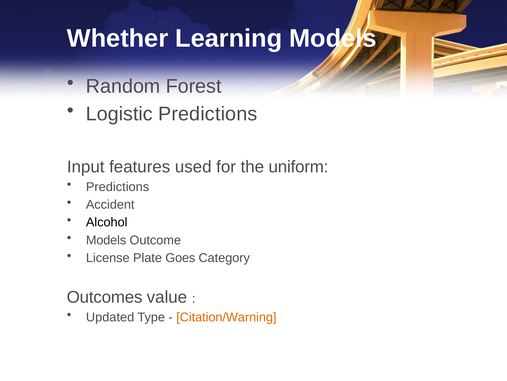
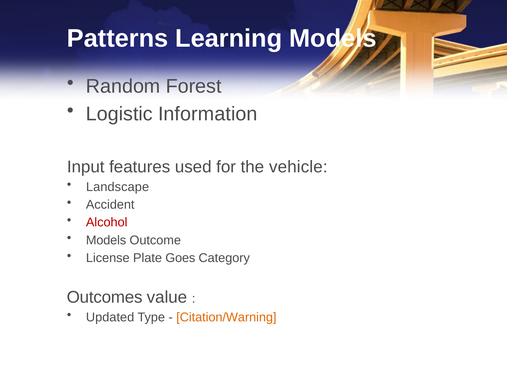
Whether: Whether -> Patterns (118, 38)
Logistic Predictions: Predictions -> Information (208, 114)
uniform: uniform -> vehicle (298, 166)
Predictions: Predictions -> Landscape (118, 186)
Alcohol colour: black -> red (107, 222)
